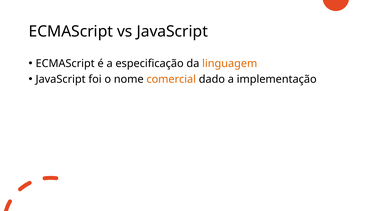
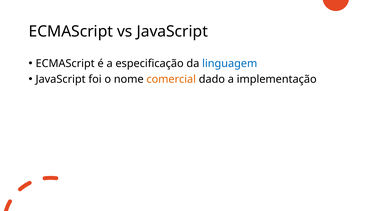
linguagem colour: orange -> blue (230, 63)
